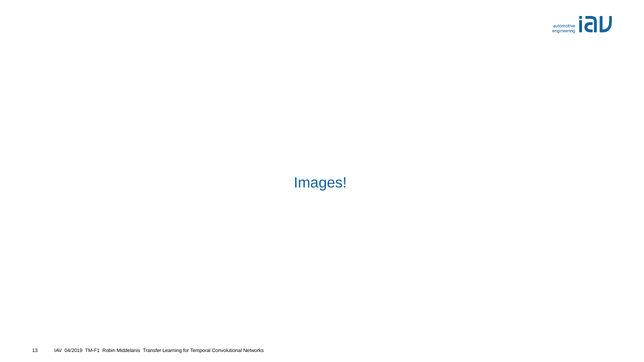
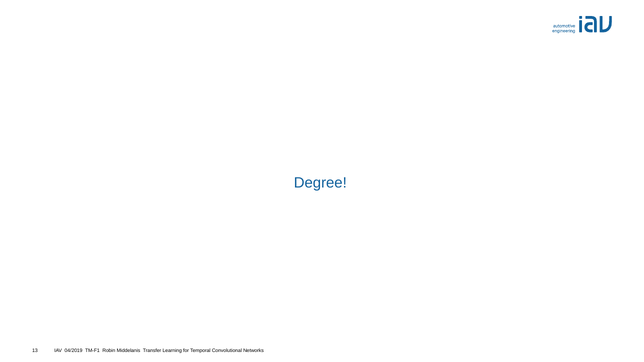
Images: Images -> Degree (320, 183)
